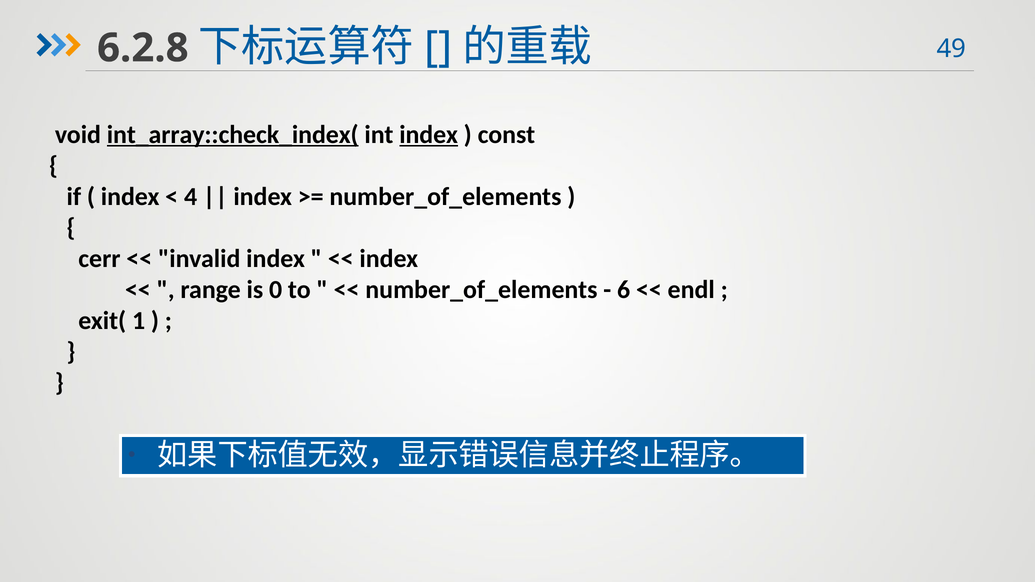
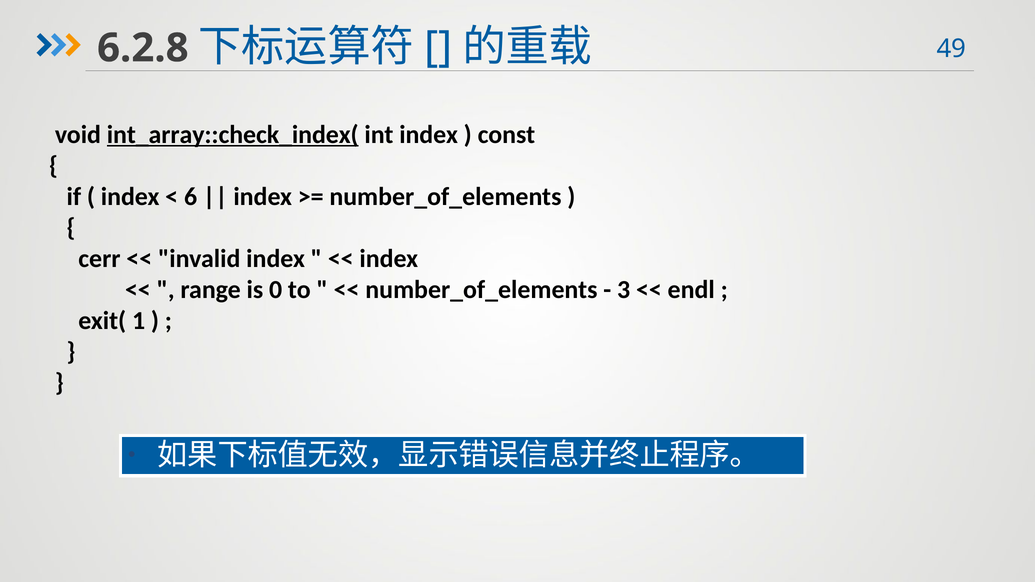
index underline: present -> none (429, 135)
4: 4 -> 6 (191, 197)
6: 6 -> 3 (624, 290)
